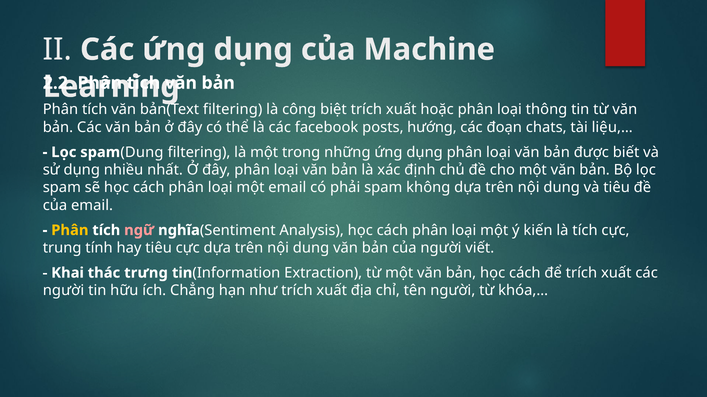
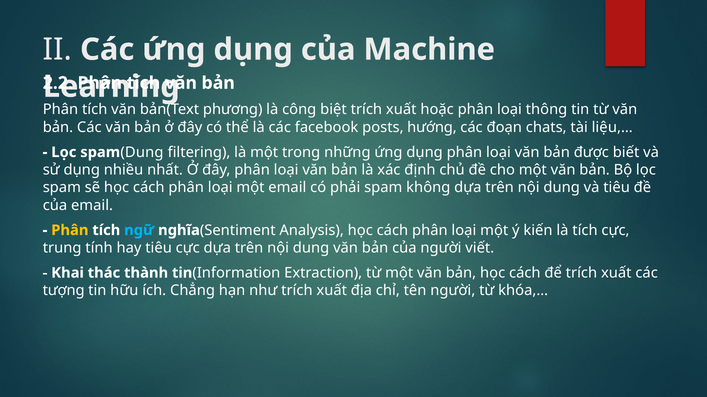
bản(Text filtering: filtering -> phương (233, 110)
ngữ colour: pink -> light blue (139, 231)
trưng: trưng -> thành (146, 273)
người: người -> tượng (64, 291)
